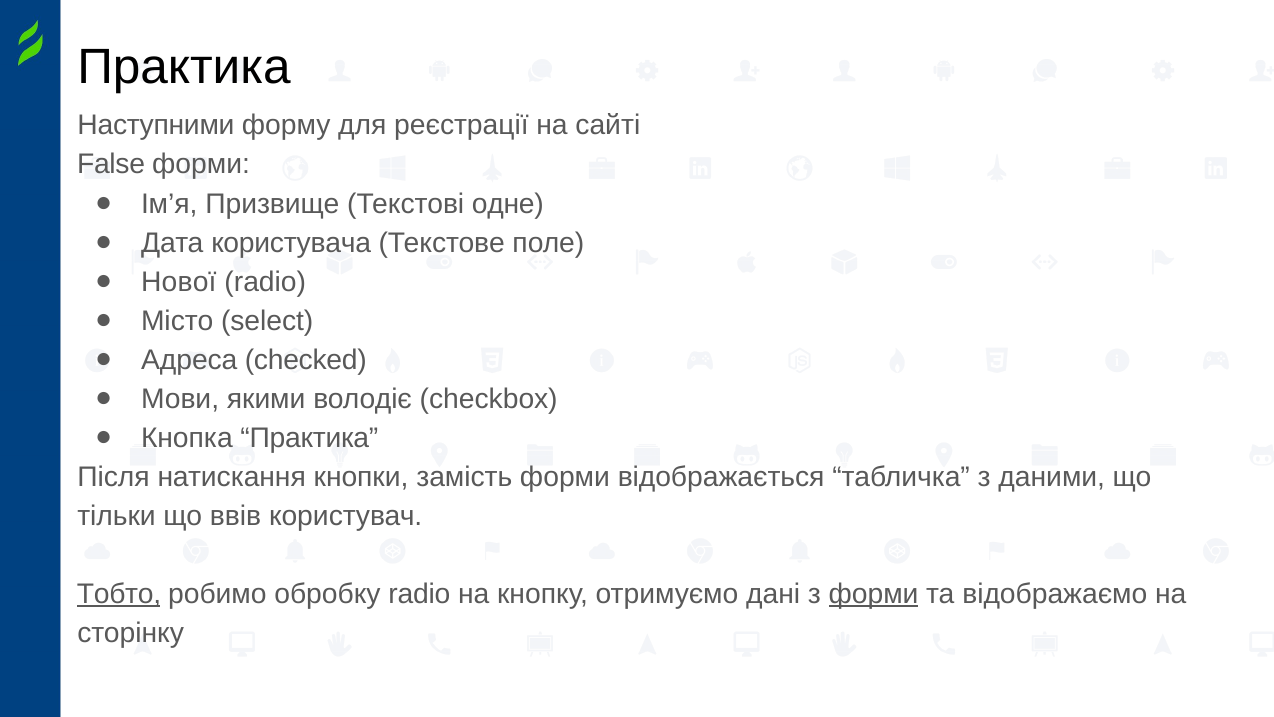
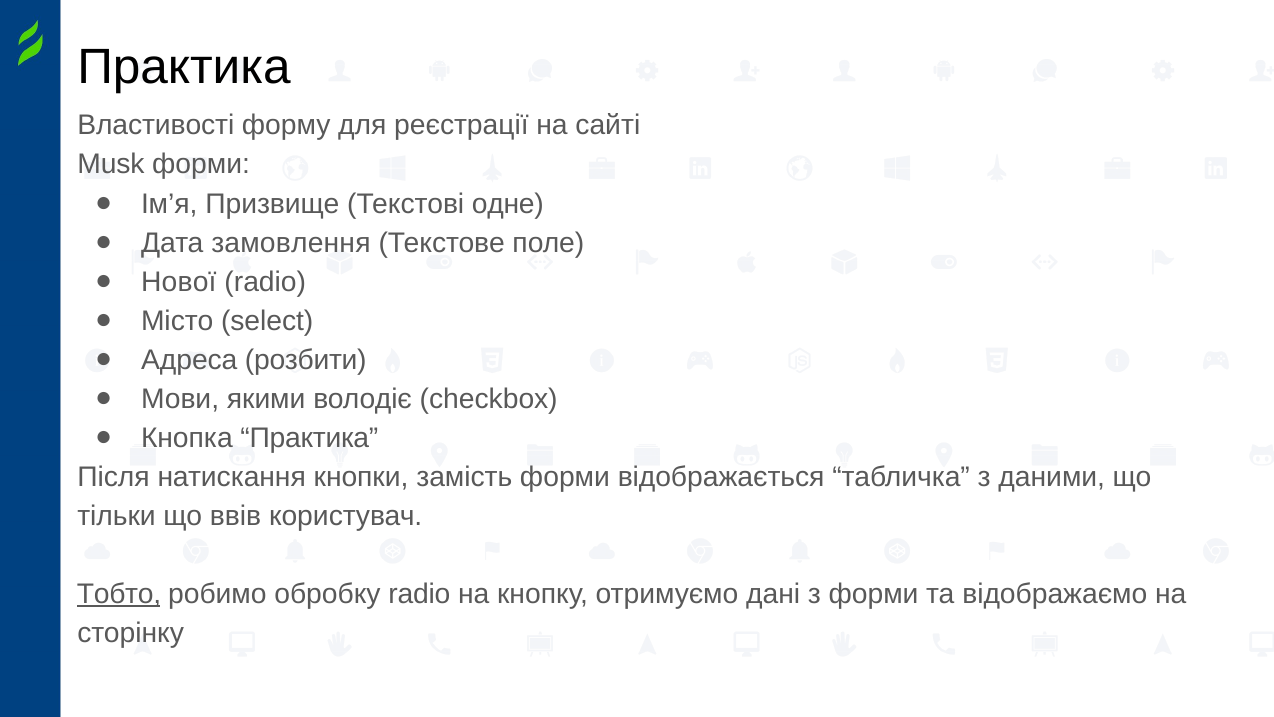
Наступними: Наступними -> Властивості (156, 126)
False: False -> Musk (111, 165)
користувача: користувача -> замовлення (291, 243)
checked: checked -> розбити (306, 360)
форми underline: present -> none (874, 594)
